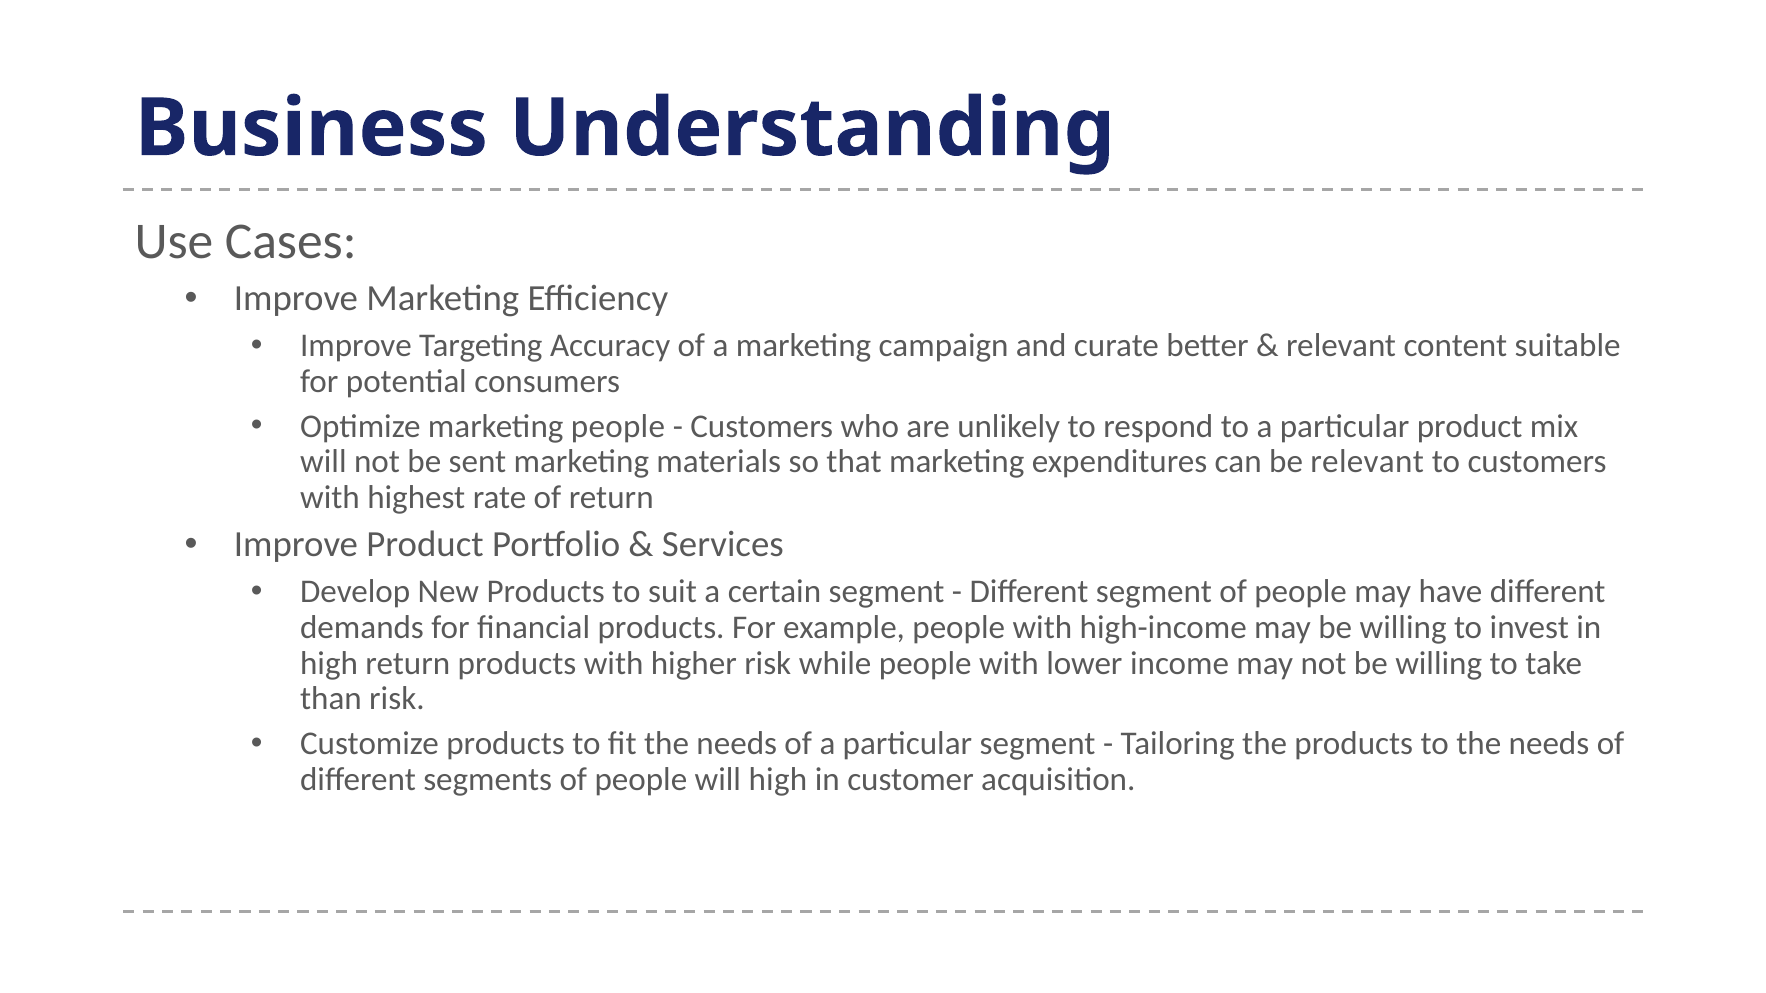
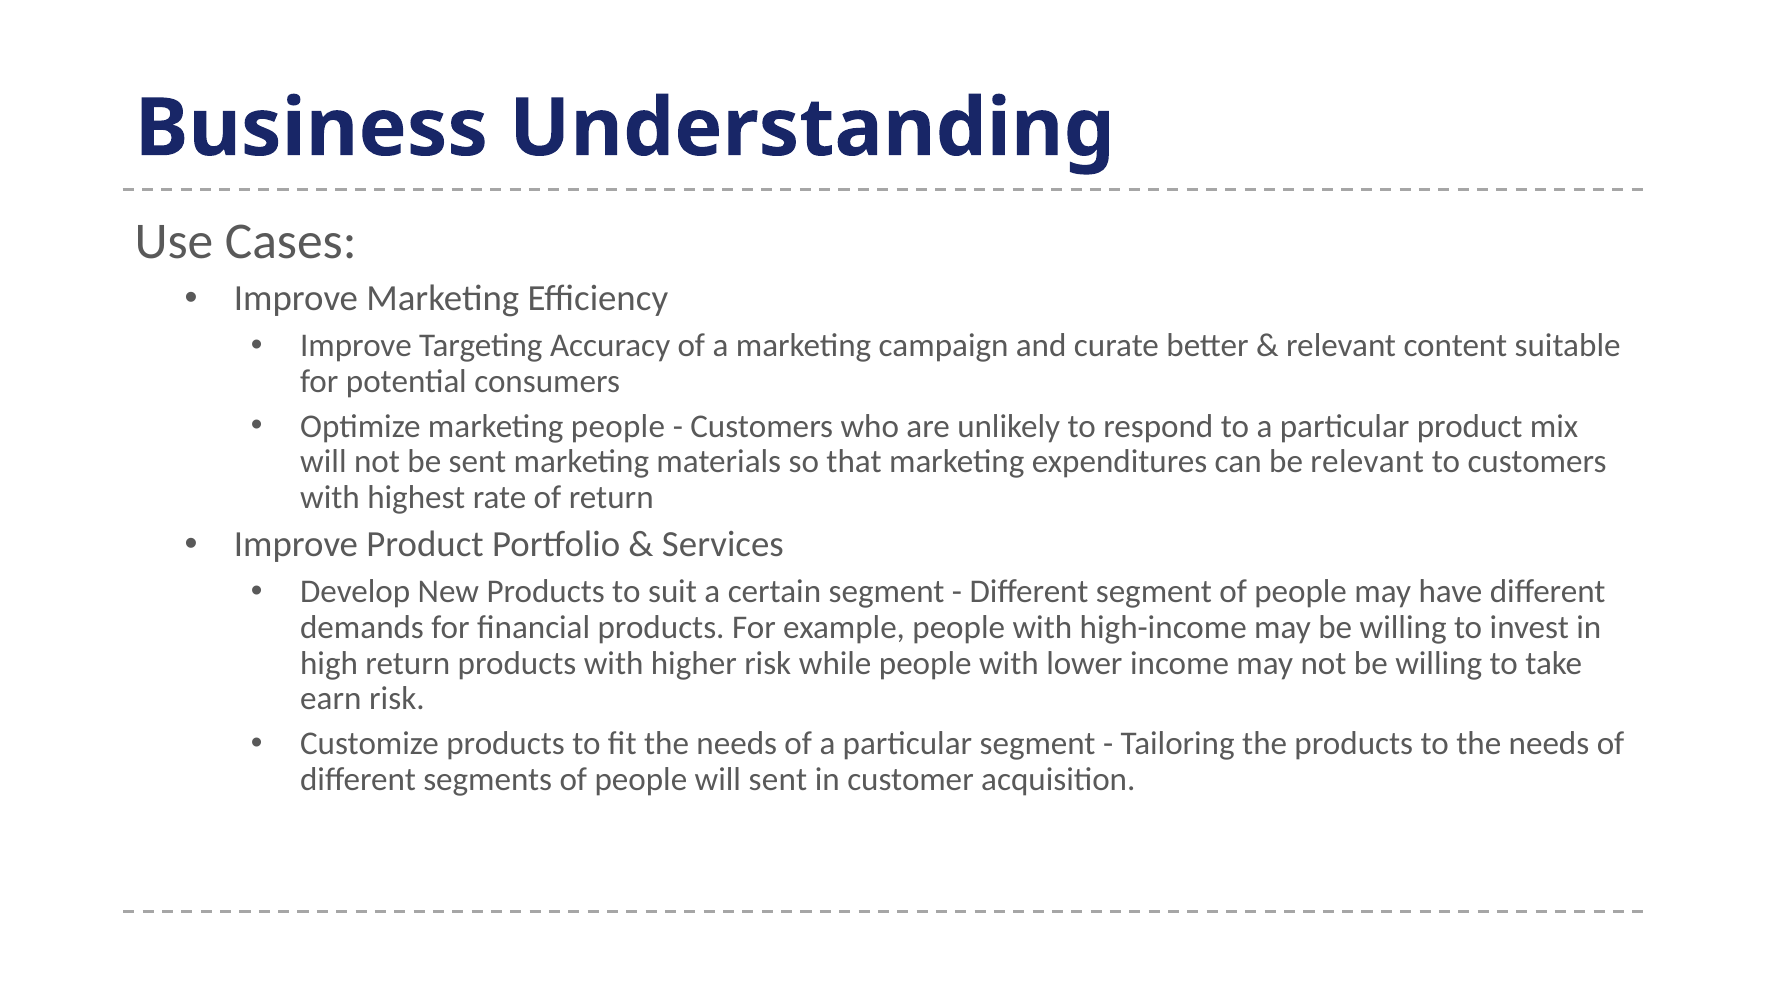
than: than -> earn (331, 699)
will high: high -> sent (778, 780)
